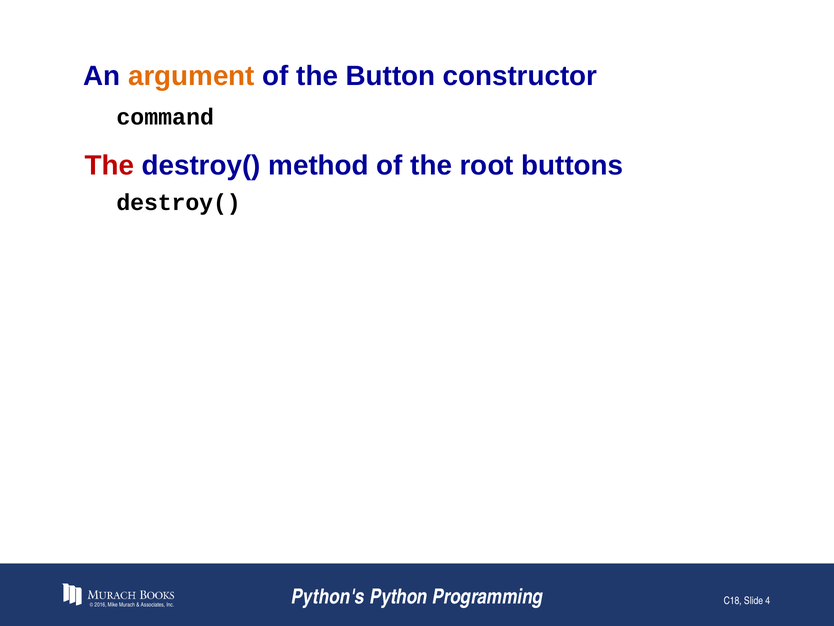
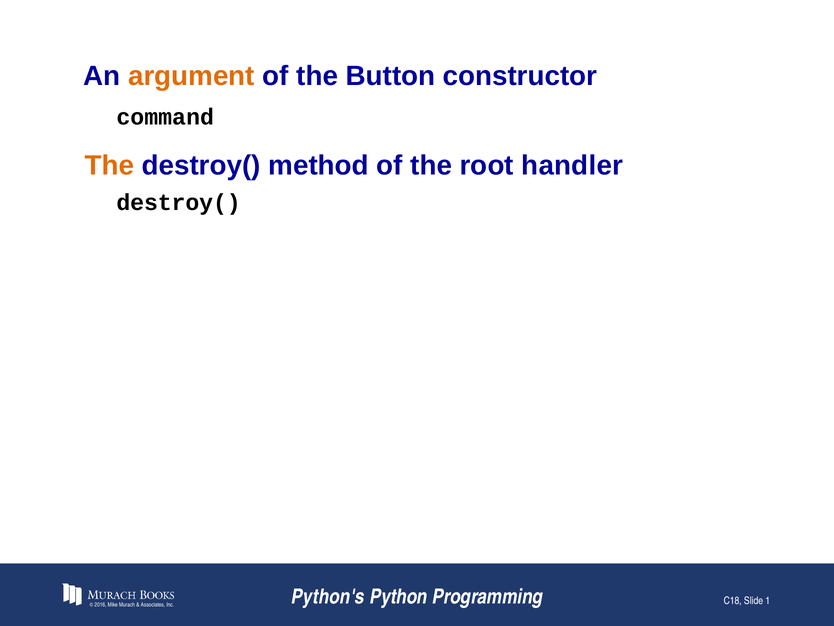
The colour: red -> orange (109, 165)
buttons: buttons -> handler (572, 165)
4: 4 -> 1 (768, 600)
